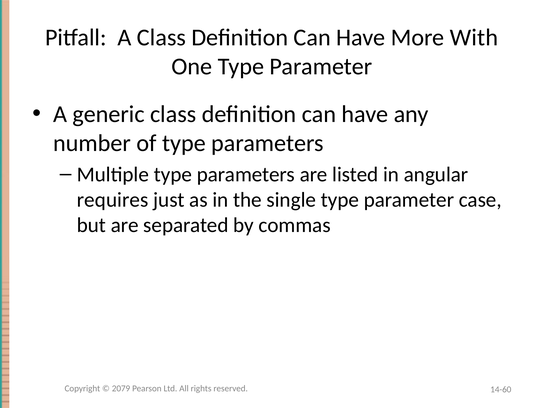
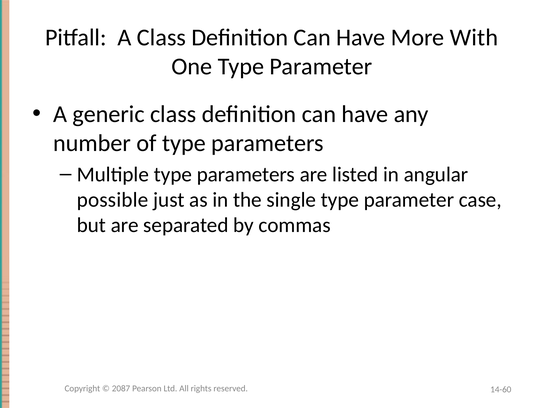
requires: requires -> possible (113, 200)
2079: 2079 -> 2087 (121, 389)
